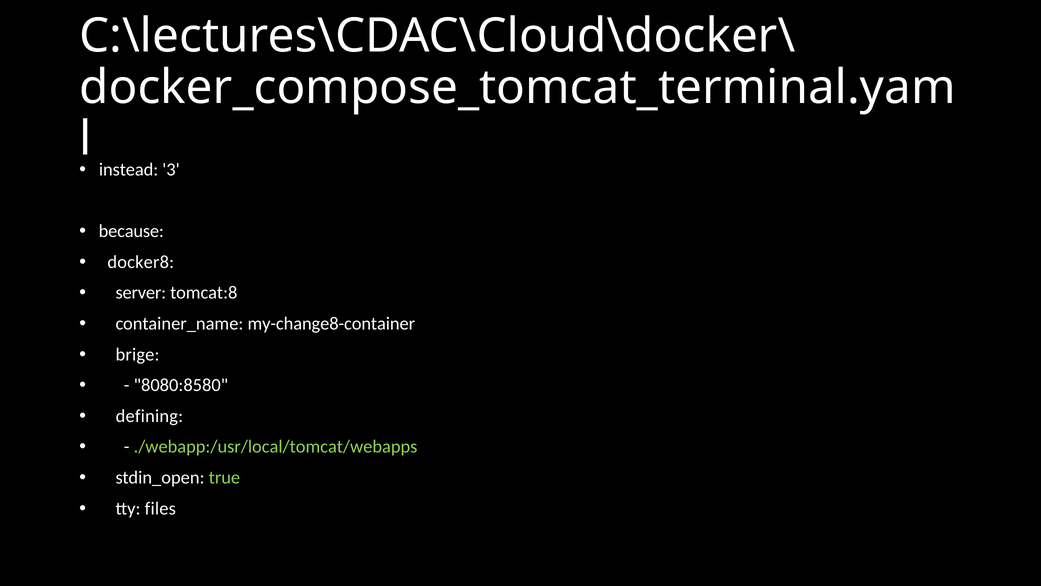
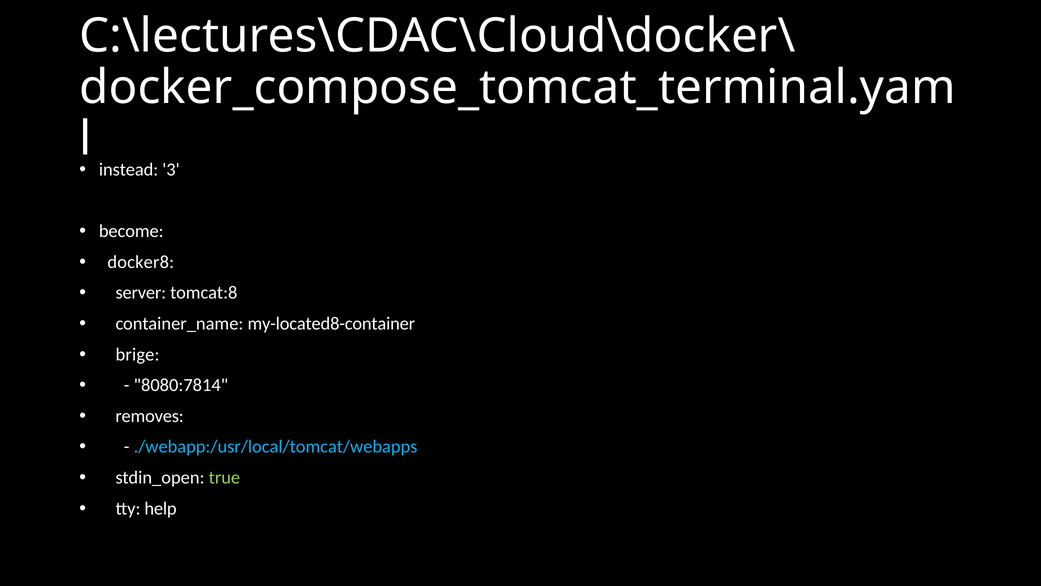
because: because -> become (131, 231)
my-change8-container: my-change8-container -> my-located8-container (331, 323)
8080:8580: 8080:8580 -> 8080:7814 (181, 385)
defining: defining -> removes (150, 416)
./webapp:/usr/local/tomcat/webapps colour: light green -> light blue (276, 447)
files: files -> help (160, 508)
